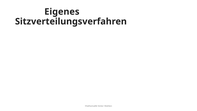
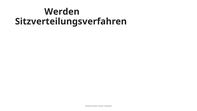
Eigenes: Eigenes -> Werden (62, 12)
